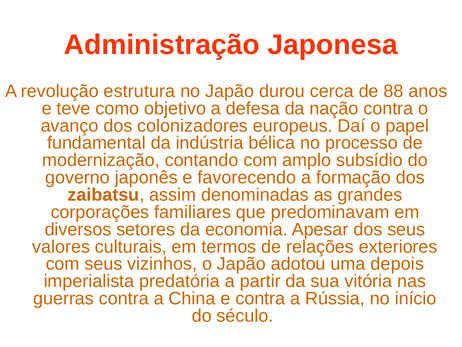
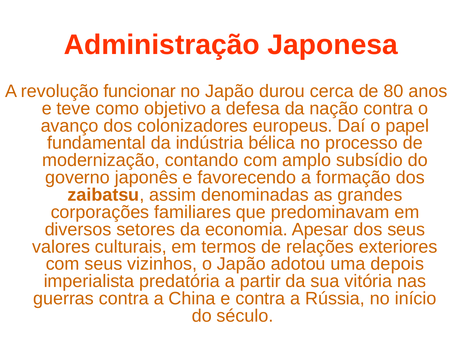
estrutura: estrutura -> funcionar (140, 91)
88: 88 -> 80 (394, 91)
